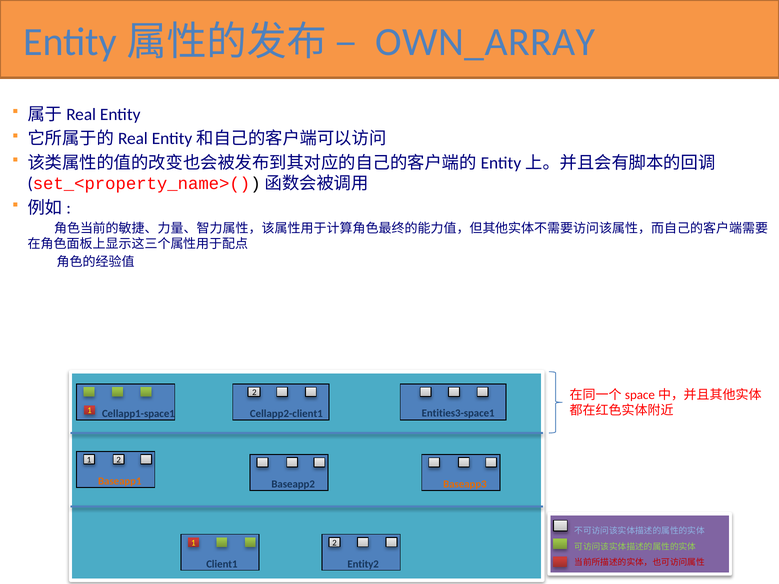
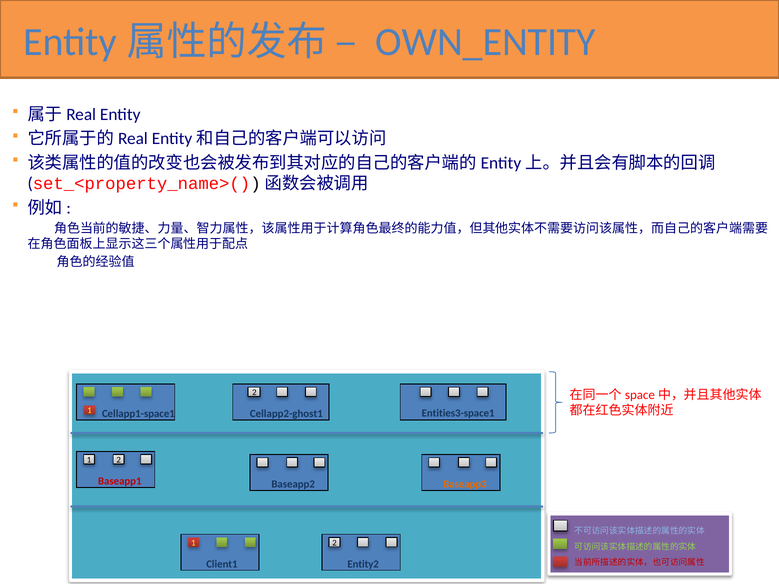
OWN_ARRAY: OWN_ARRAY -> OWN_ENTITY (486, 42)
Cellapp2-client1: Cellapp2-client1 -> Cellapp2-ghost1 (286, 414)
Baseapp1 colour: orange -> red (120, 481)
